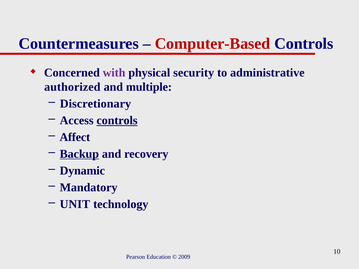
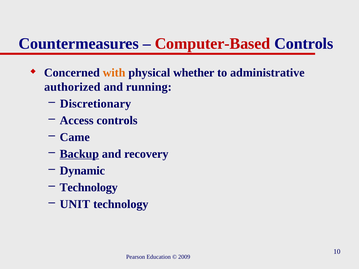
with colour: purple -> orange (114, 73)
security: security -> whether (194, 73)
multiple: multiple -> running (149, 87)
controls underline: present -> none (117, 121)
Affect: Affect -> Came (75, 137)
Mandatory: Mandatory -> Technology (89, 188)
